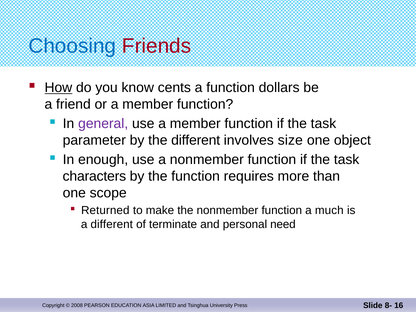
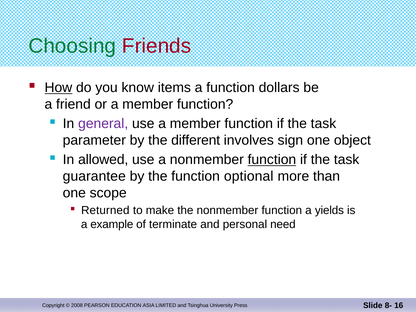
Choosing colour: blue -> green (72, 46)
cents: cents -> items (174, 88)
size: size -> sign (290, 140)
enough: enough -> allowed (103, 160)
function underline: none -> present (272, 160)
characters: characters -> guarantee (94, 176)
requires: requires -> optional (249, 176)
much: much -> yields (329, 210)
a different: different -> example (112, 224)
